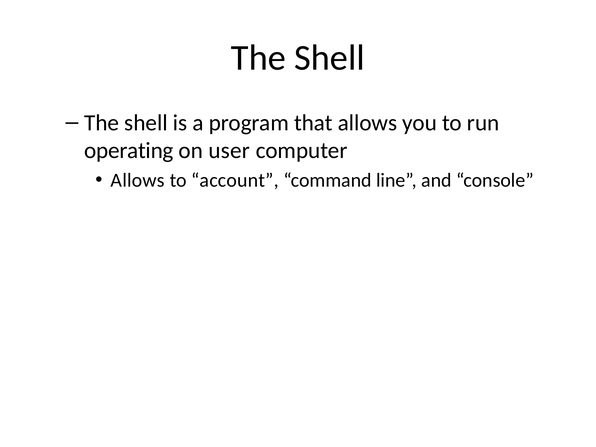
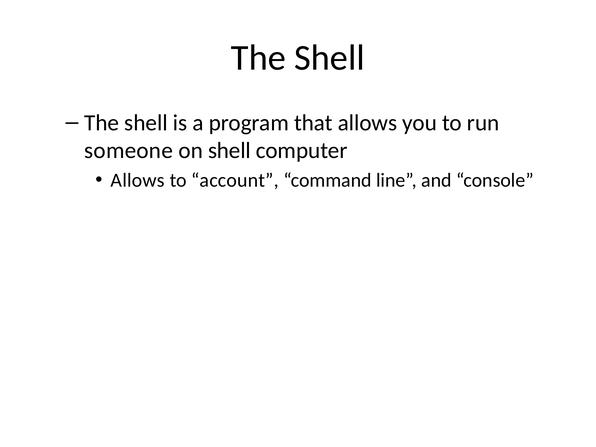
operating: operating -> someone (129, 151)
on user: user -> shell (229, 151)
